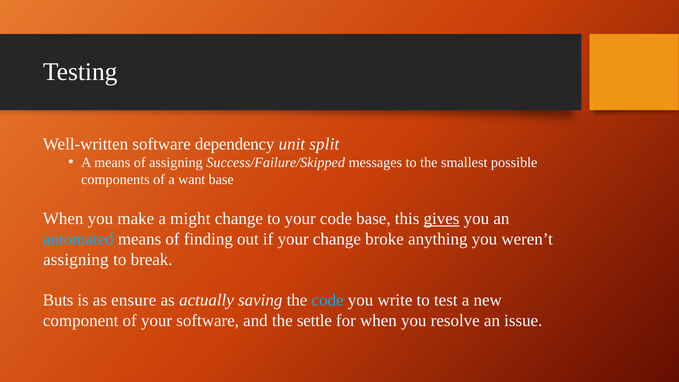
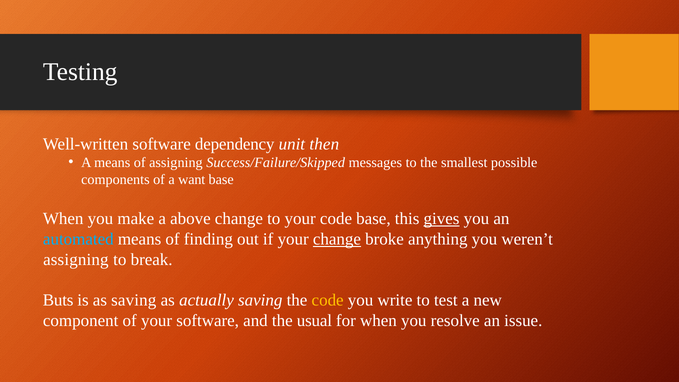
split: split -> then (324, 144)
might: might -> above (190, 219)
change underline: none -> present (337, 239)
as ensure: ensure -> saving (134, 300)
code colour: light blue -> yellow (328, 300)
settle: settle -> usual (314, 321)
